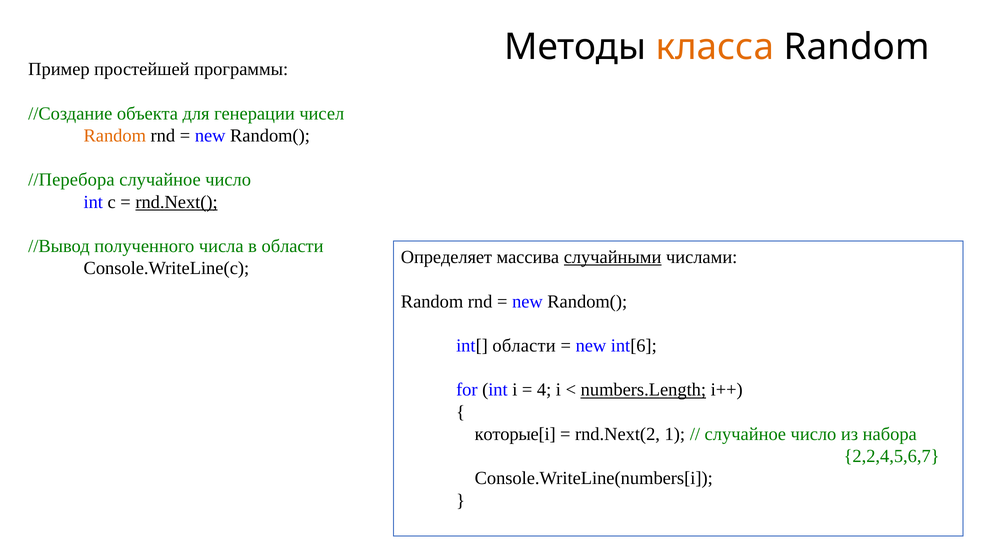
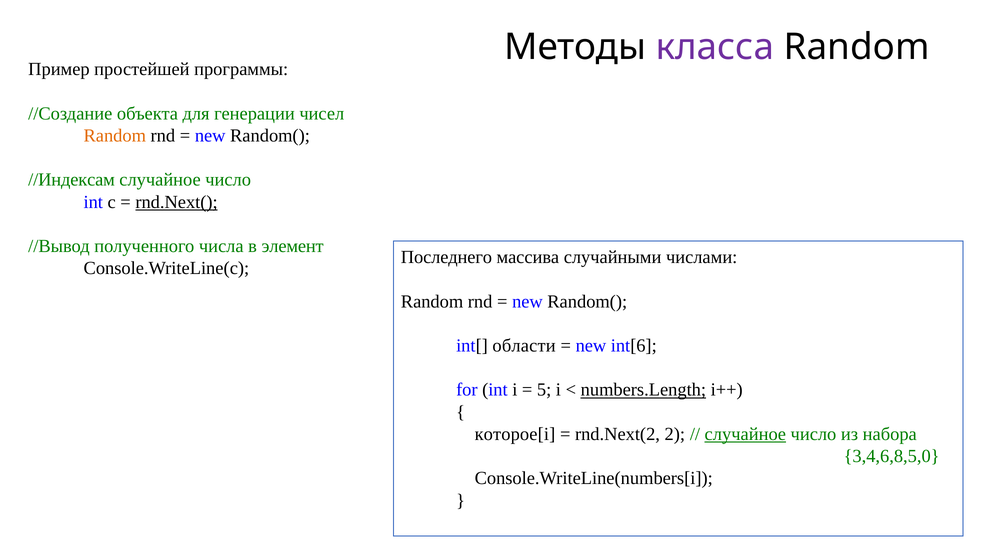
класса colour: orange -> purple (715, 47)
//Перебора: //Перебора -> //Индексам (72, 180)
в области: области -> элемент (293, 246)
Определяет: Определяет -> Последнего (446, 257)
случайными underline: present -> none (613, 257)
4: 4 -> 5 (544, 390)
которые[i: которые[i -> которое[i (515, 435)
1: 1 -> 2 (675, 435)
случайное underline: none -> present (745, 435)
2,2,4,5,6,7: 2,2,4,5,6,7 -> 3,4,6,8,5,0 (892, 457)
